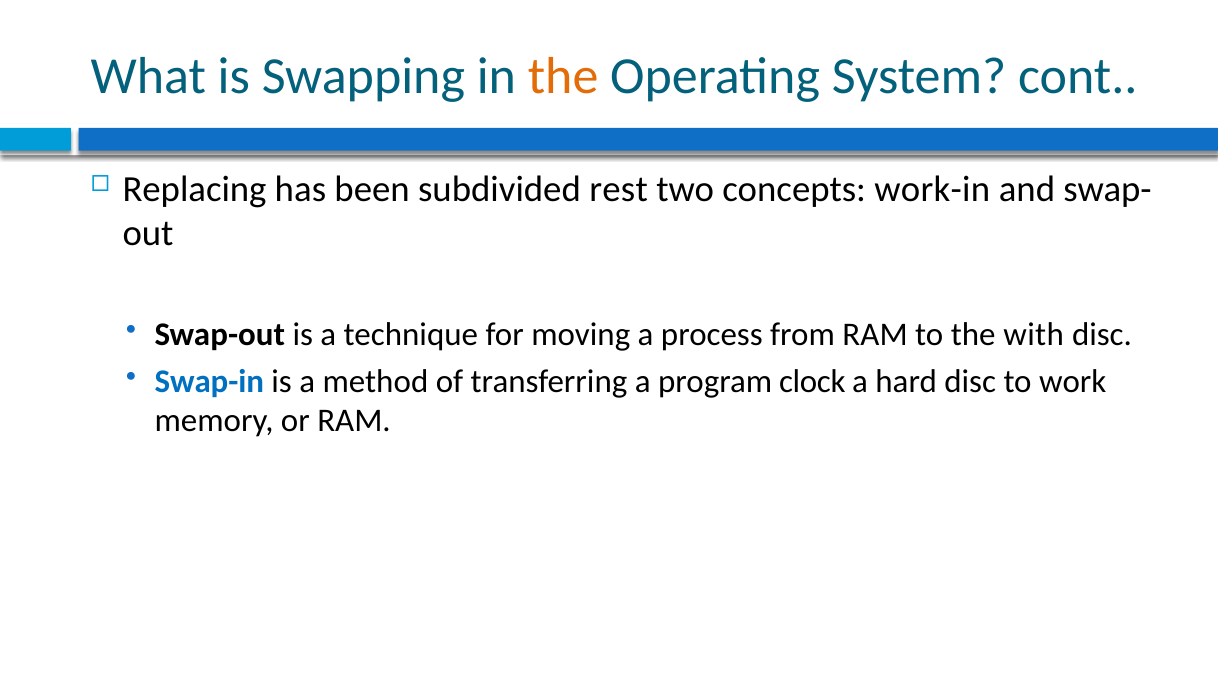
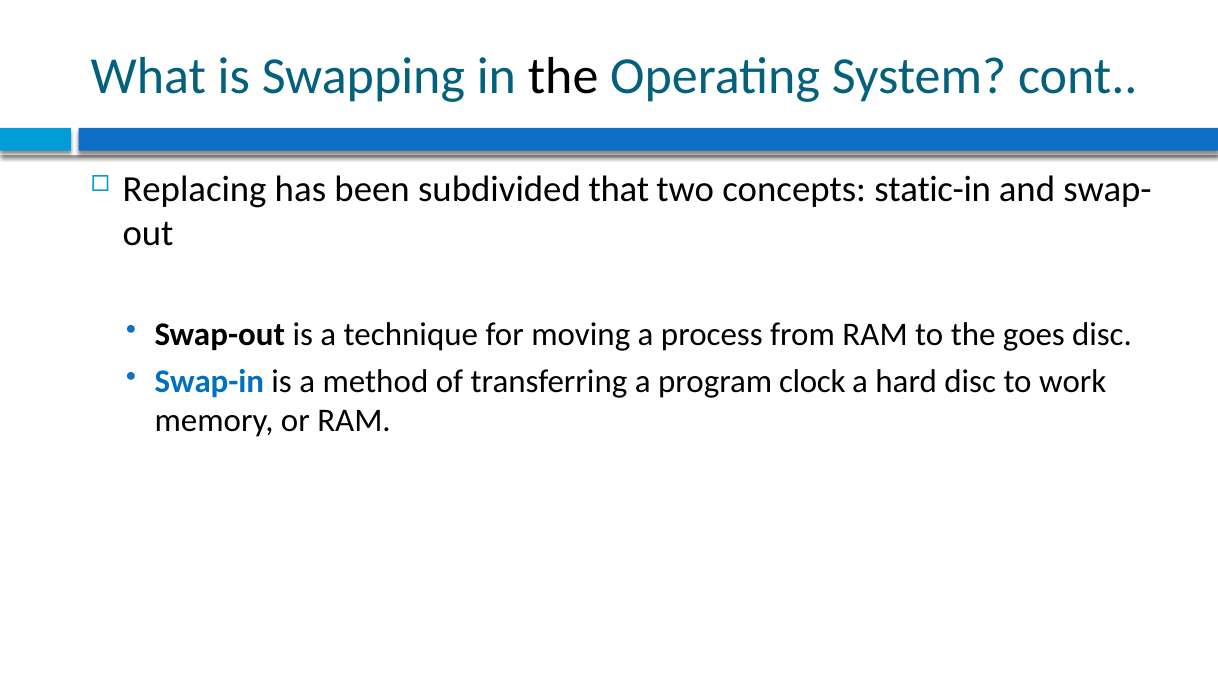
the colour: orange -> black (563, 76)
rest: rest -> that (619, 189)
work-in: work-in -> static-in (933, 189)
with: with -> goes (1034, 335)
